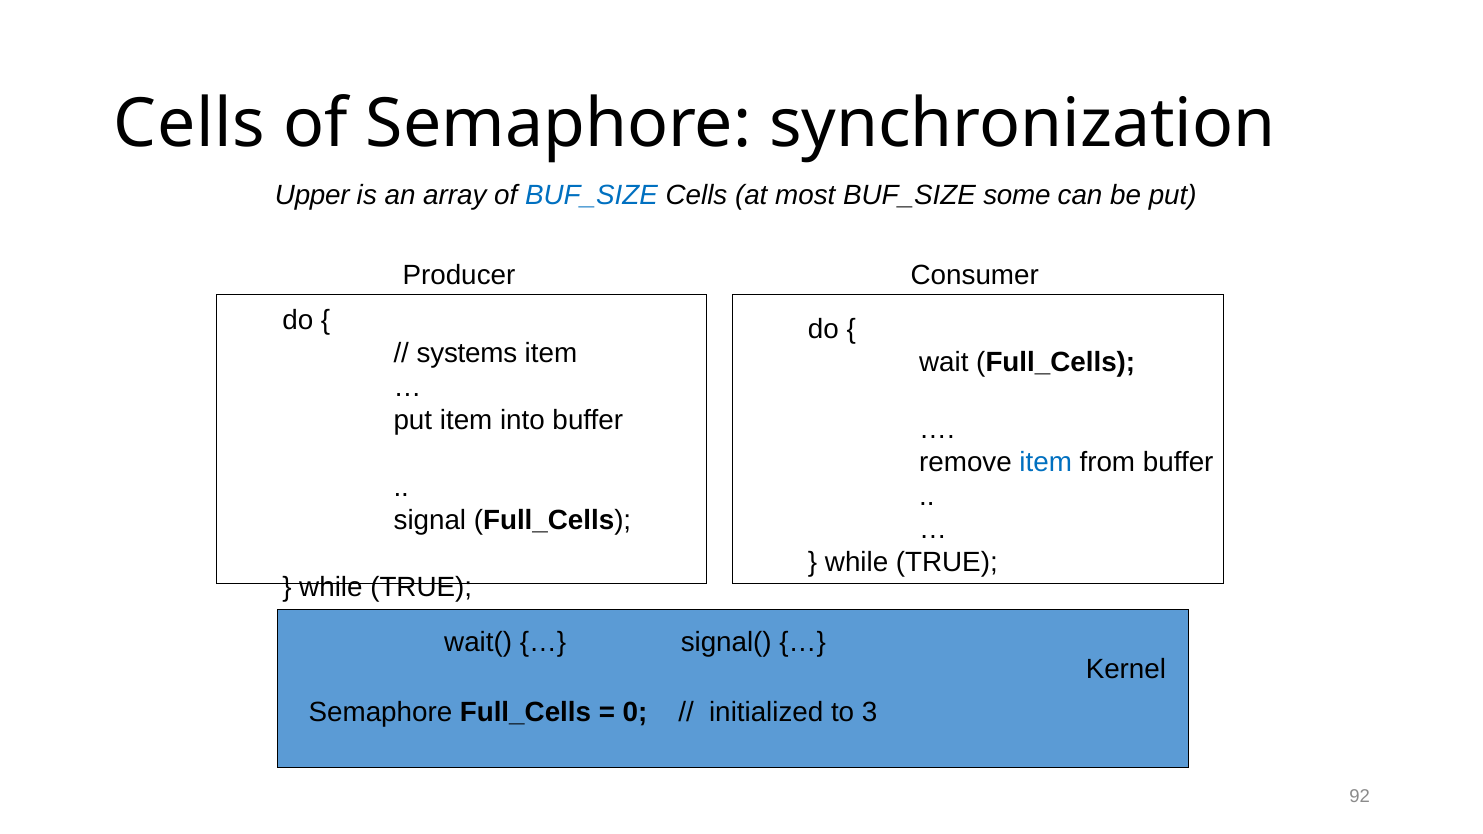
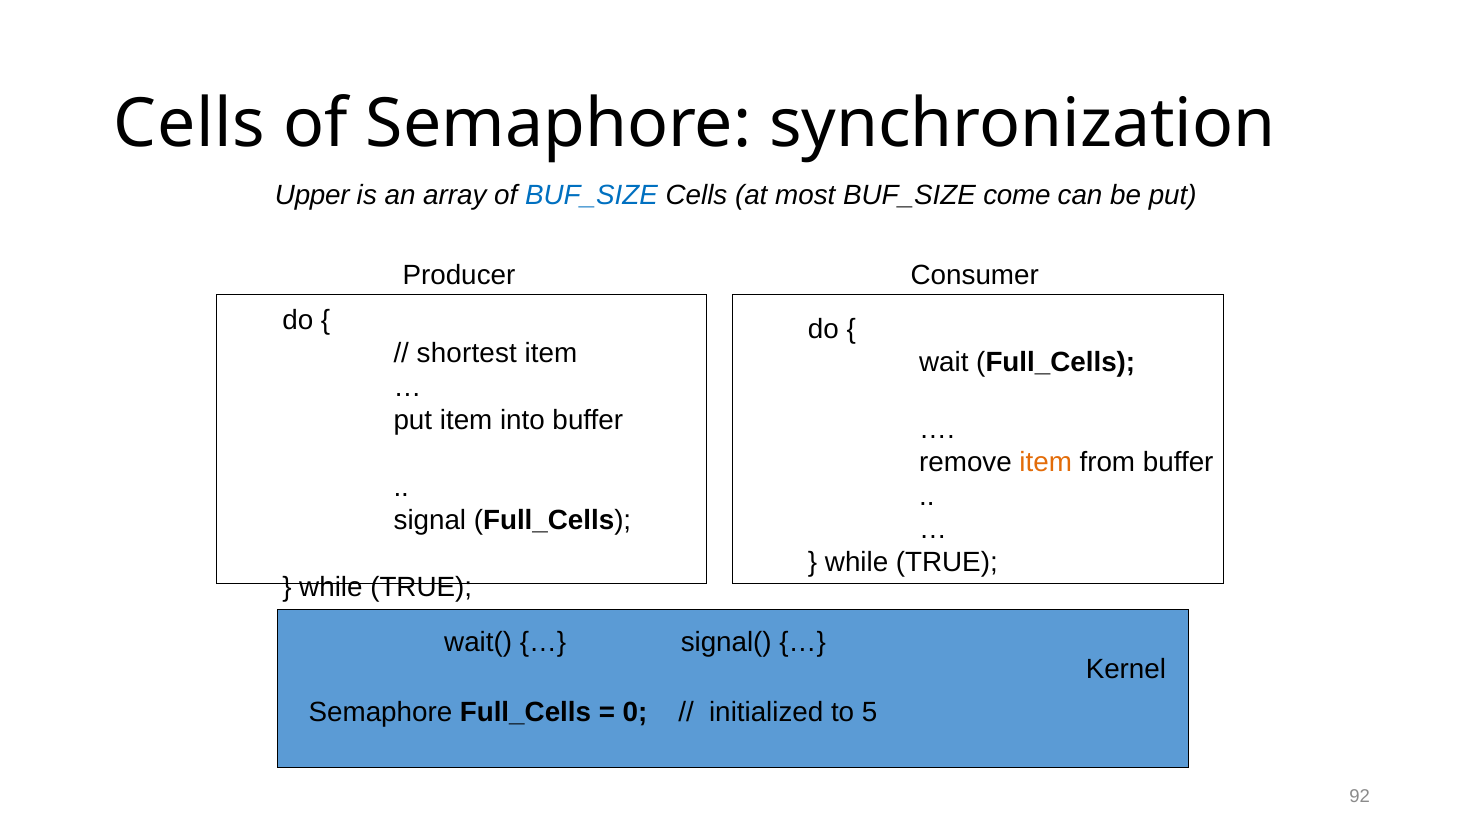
some: some -> come (1017, 195)
systems: systems -> shortest (467, 354)
item colour: blue -> orange (1046, 463)
3: 3 -> 5 (870, 712)
